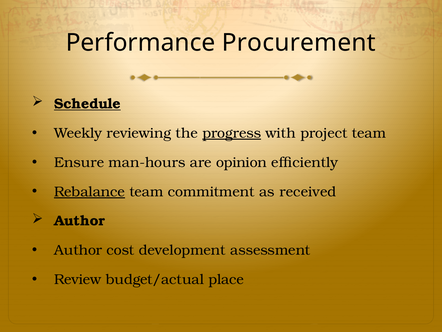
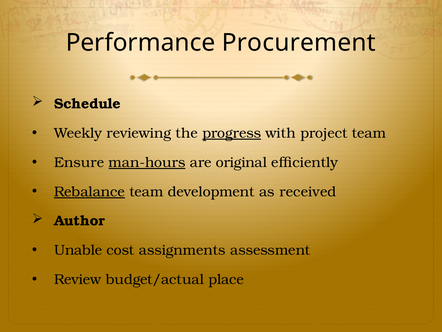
Schedule underline: present -> none (87, 104)
man-hours underline: none -> present (147, 162)
opinion: opinion -> original (241, 162)
commitment: commitment -> development (211, 191)
Author: Author -> Unable (78, 250)
development: development -> assignments (182, 250)
